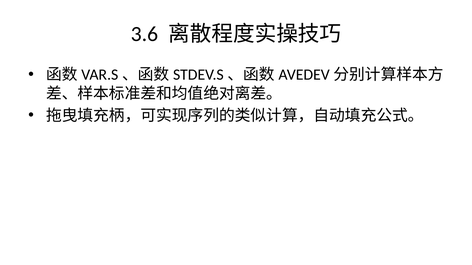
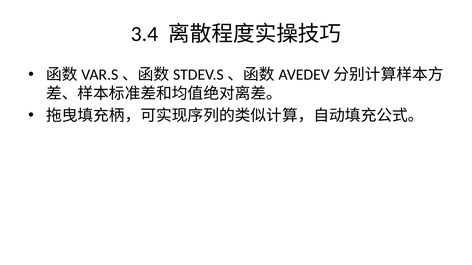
3.6: 3.6 -> 3.4 (144, 34)
